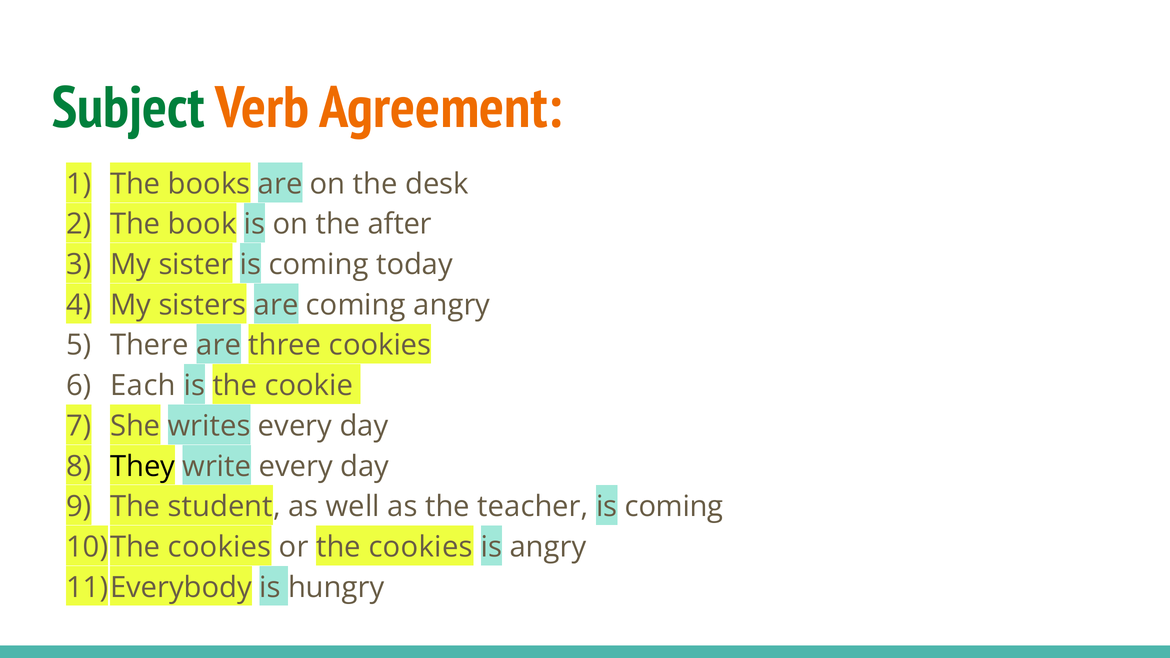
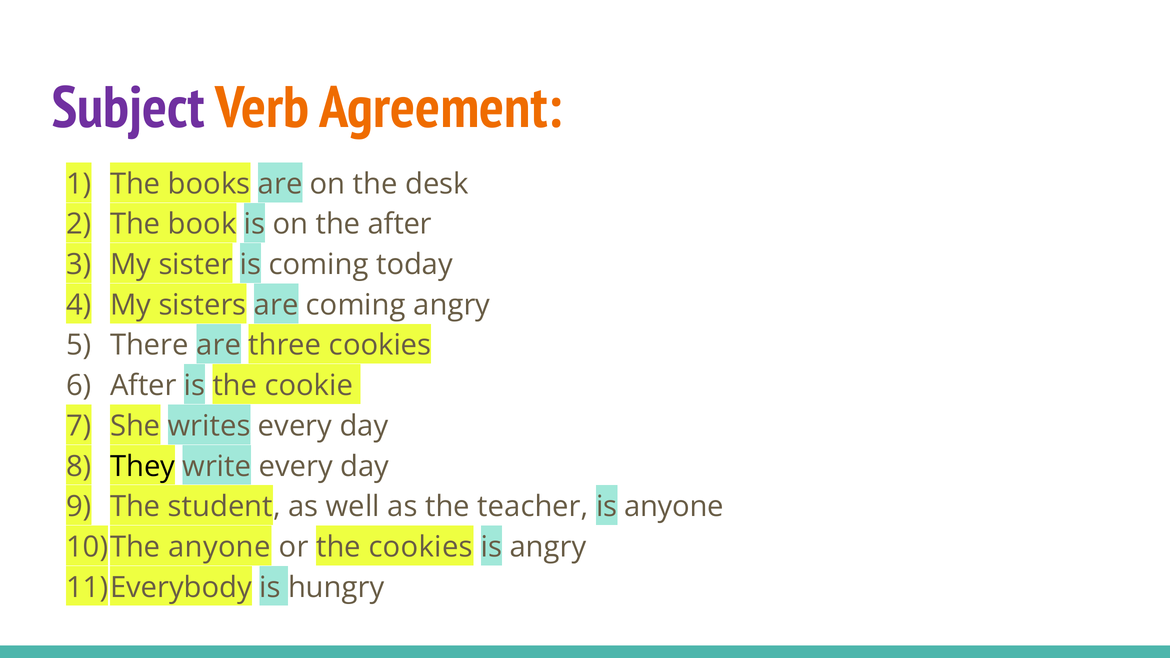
Subject colour: green -> purple (128, 108)
Each: Each -> After (143, 386)
teacher is coming: coming -> anyone (674, 507)
cookies: cookies -> anyone (219, 547)
